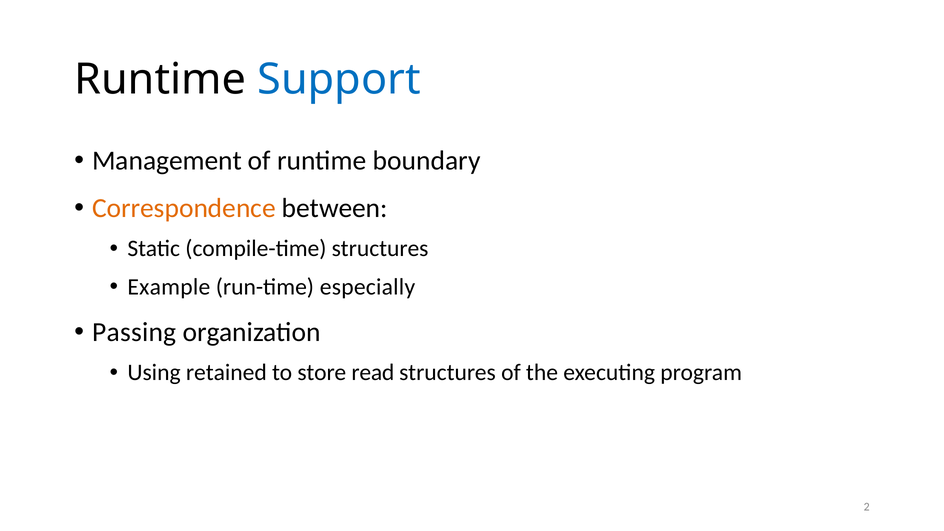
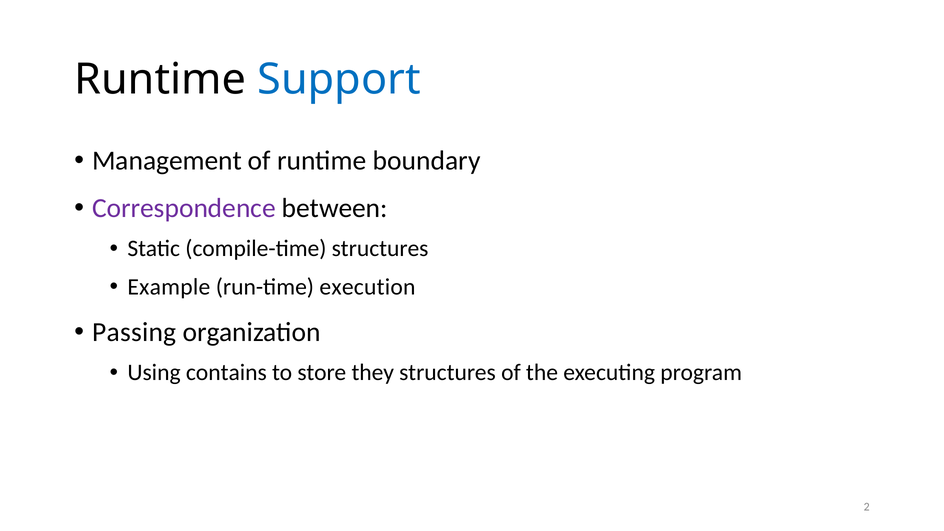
Correspondence colour: orange -> purple (184, 208)
especially: especially -> execution (367, 287)
retained: retained -> contains (226, 373)
read: read -> they (373, 373)
